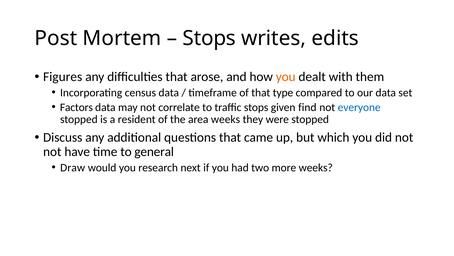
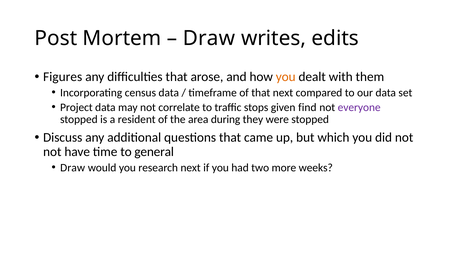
Stops: Stops -> Draw (209, 38)
that type: type -> next (283, 92)
Factors: Factors -> Project (76, 107)
everyone colour: blue -> purple (359, 107)
area weeks: weeks -> during (226, 119)
